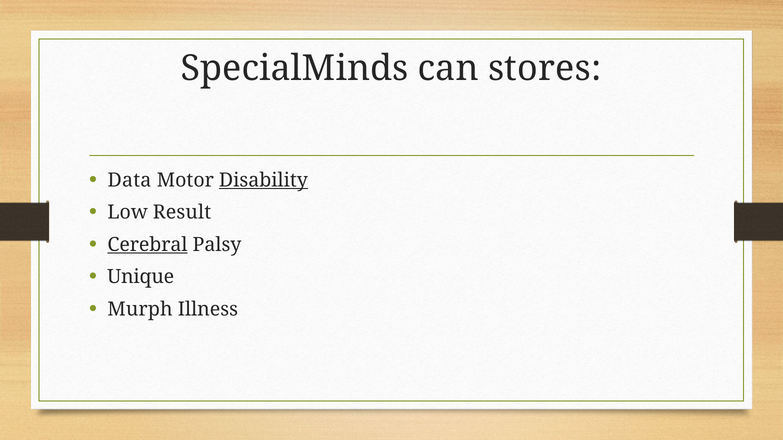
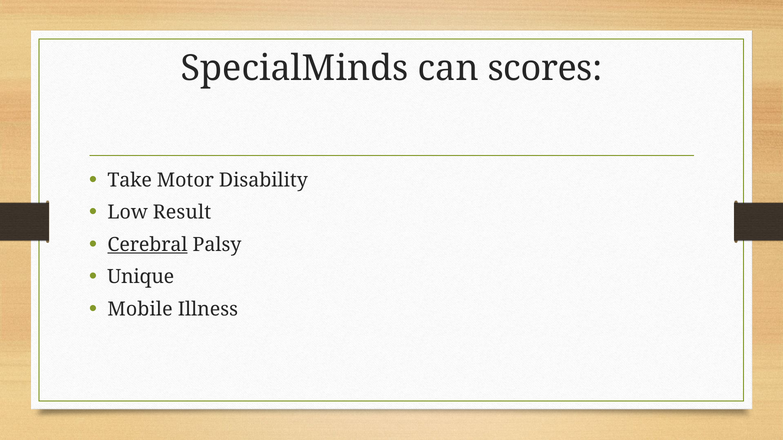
stores: stores -> scores (545, 69)
Data: Data -> Take (130, 180)
Disability underline: present -> none (263, 180)
Murph: Murph -> Mobile (140, 309)
